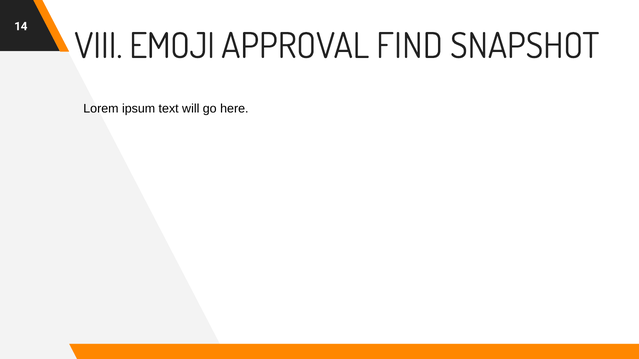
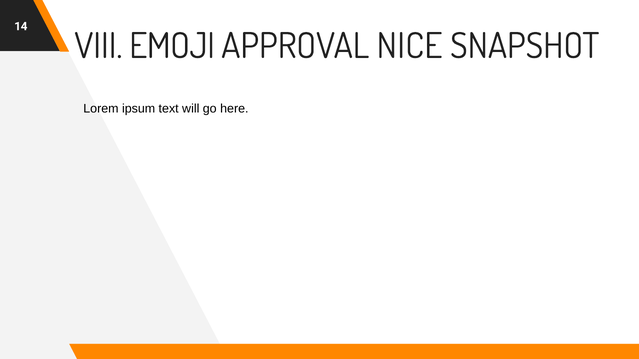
FIND: FIND -> NICE (409, 46)
